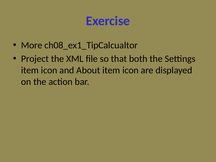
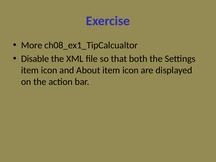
Project: Project -> Disable (35, 59)
